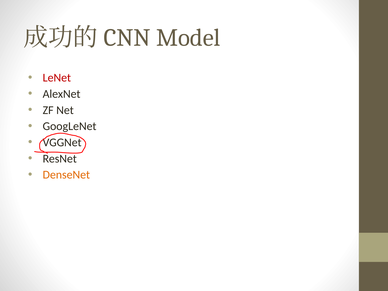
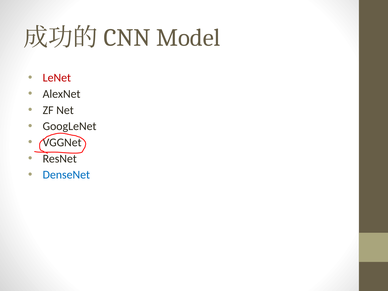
DenseNet colour: orange -> blue (66, 175)
